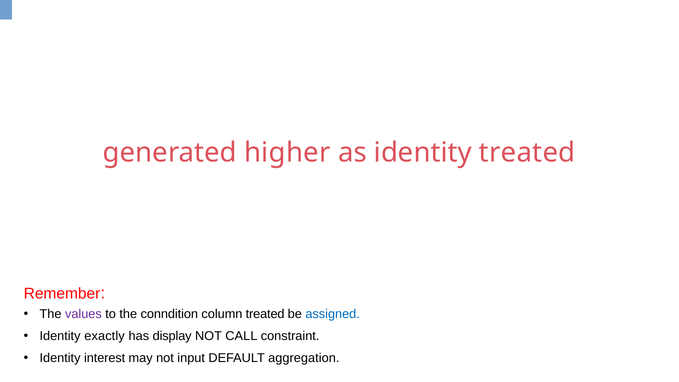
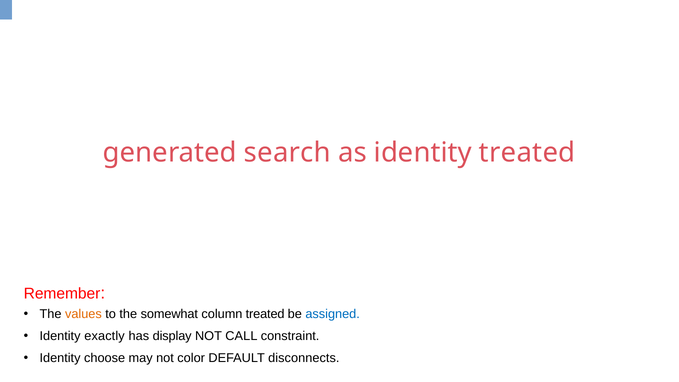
higher: higher -> search (287, 153)
values colour: purple -> orange (83, 314)
conndition: conndition -> somewhat (169, 314)
interest: interest -> choose (105, 358)
input: input -> color (191, 358)
aggregation: aggregation -> disconnects (304, 358)
